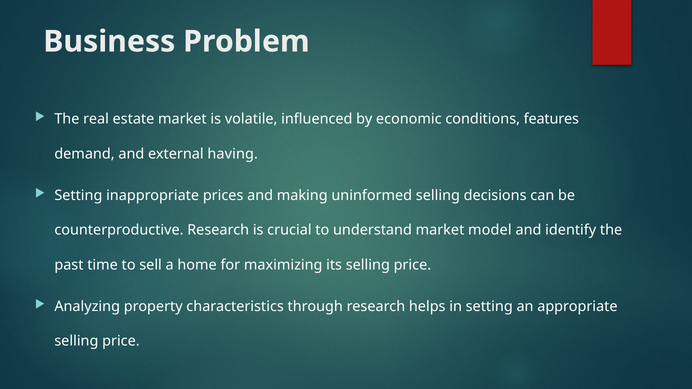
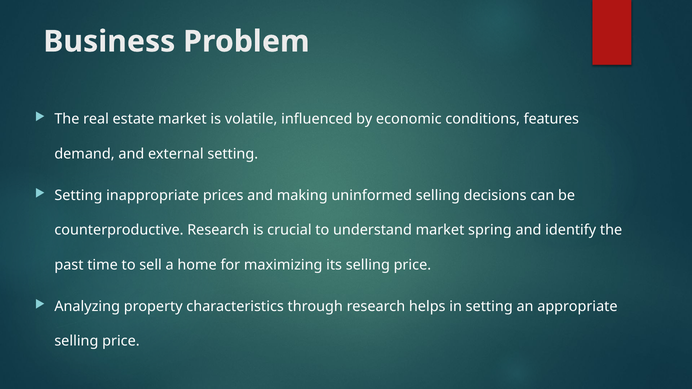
external having: having -> setting (233, 154)
model: model -> spring (490, 230)
